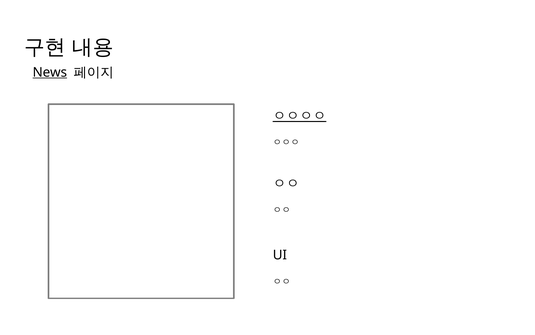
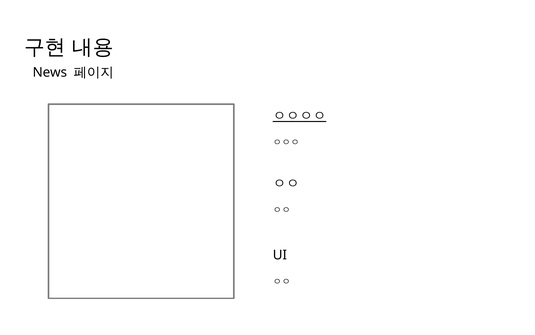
News underline: present -> none (50, 72)
